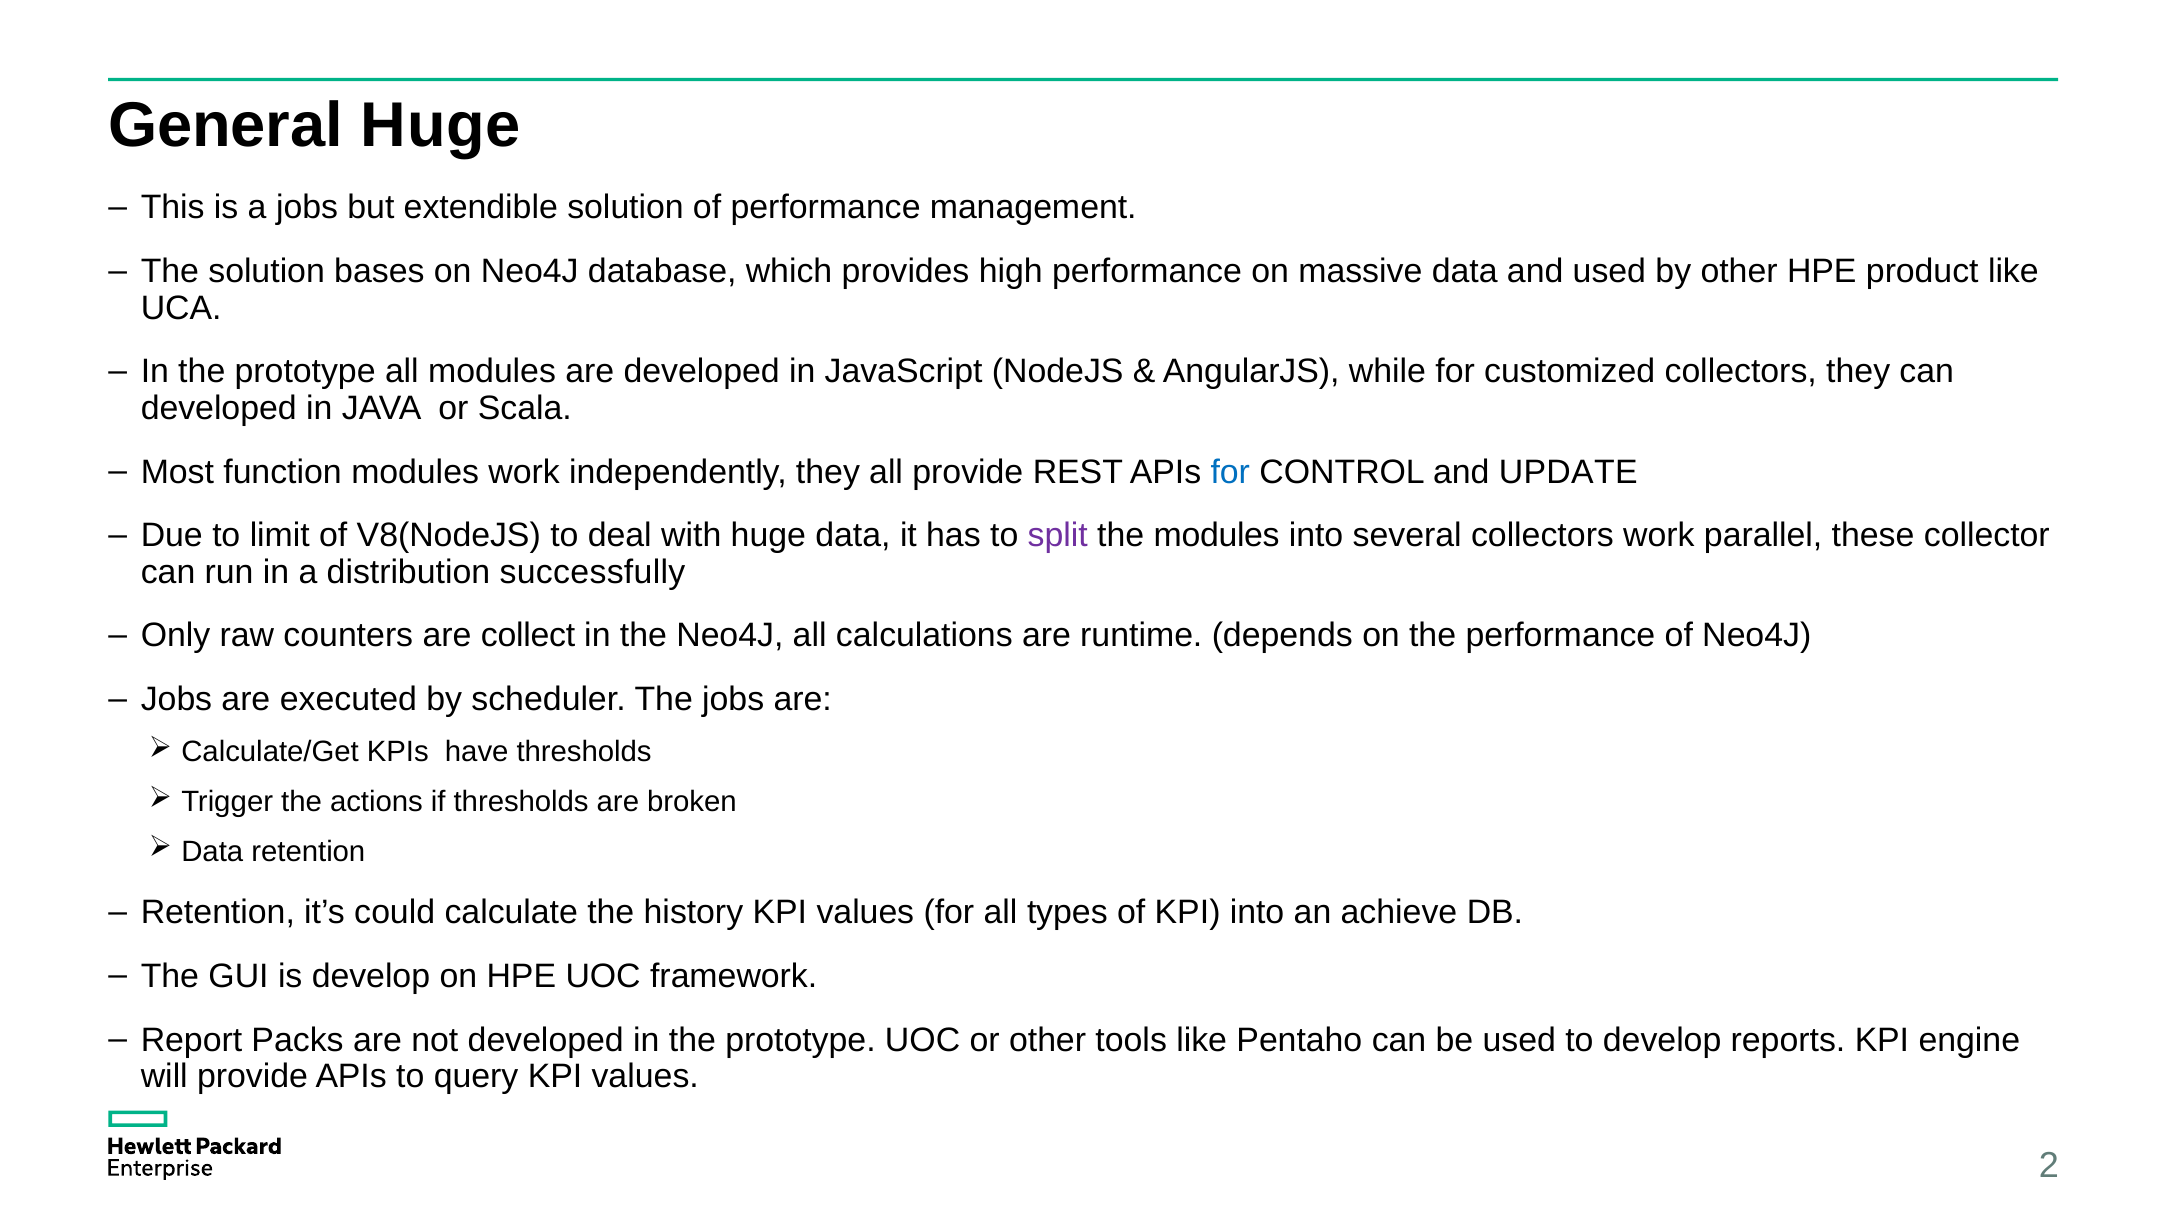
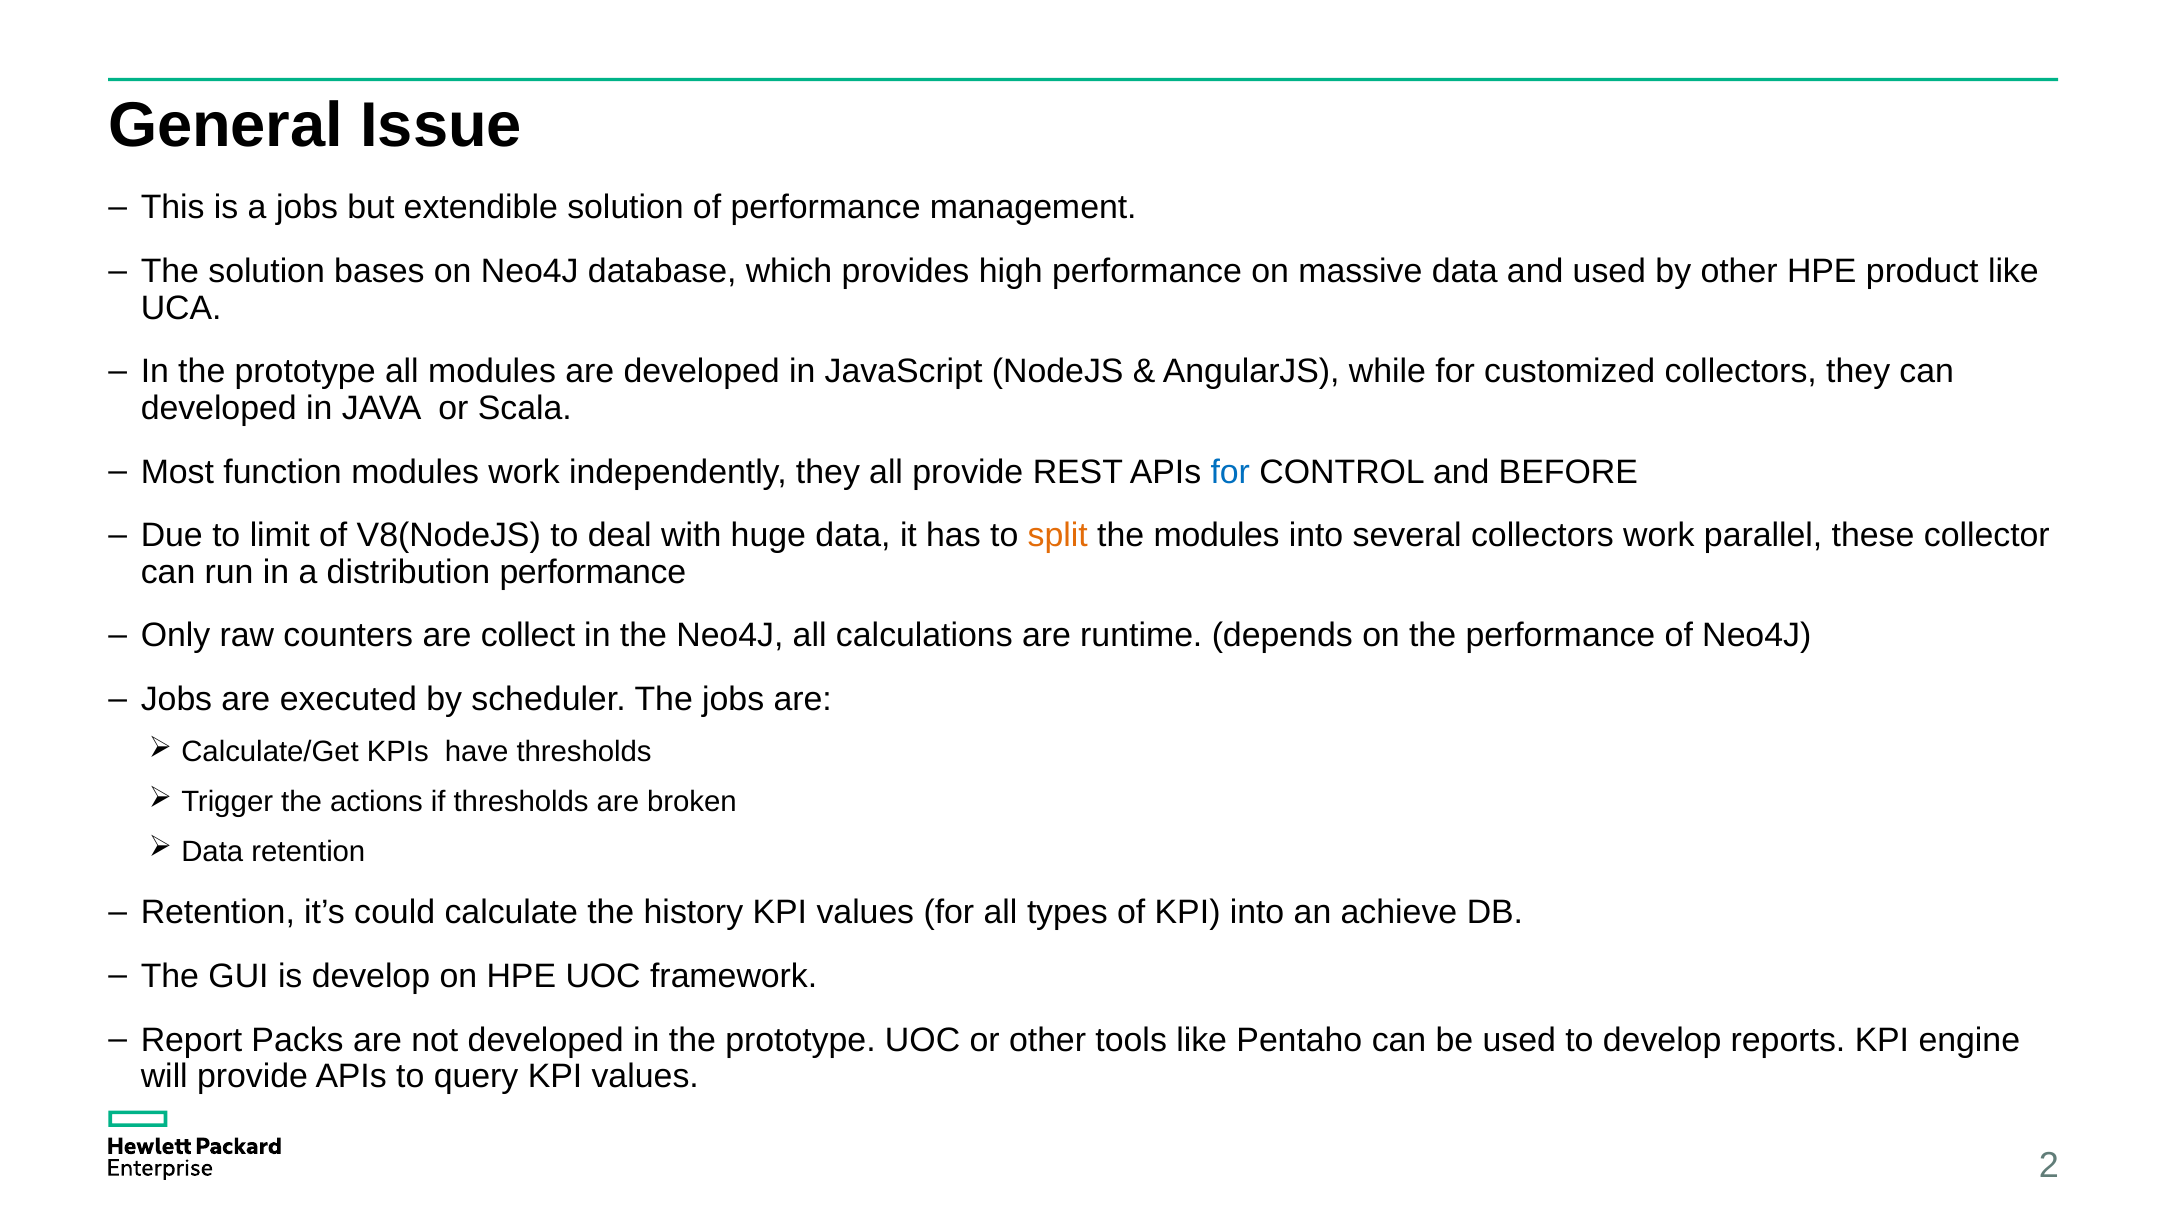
General Huge: Huge -> Issue (441, 126)
UPDATE: UPDATE -> BEFORE (1568, 472)
split colour: purple -> orange (1058, 536)
distribution successfully: successfully -> performance (593, 572)
